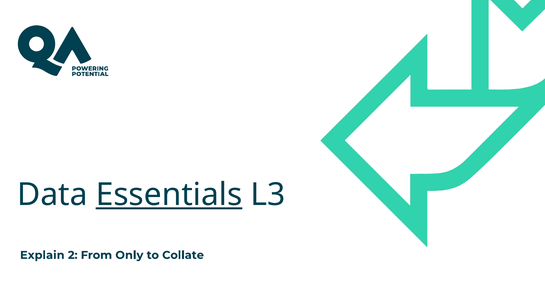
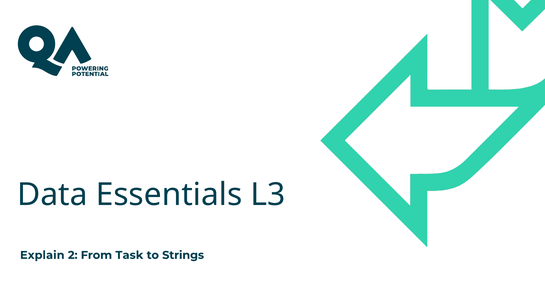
Essentials underline: present -> none (169, 195)
Only: Only -> Task (129, 256)
Collate: Collate -> Strings (183, 256)
